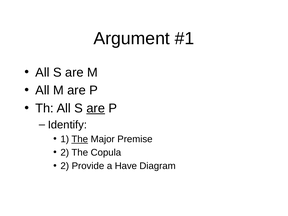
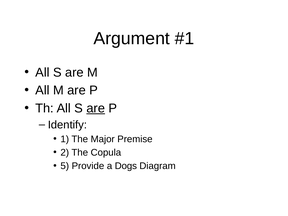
The underline: present -> none (80, 139)
2: 2 -> 5 (65, 166)
Have: Have -> Dogs (126, 166)
